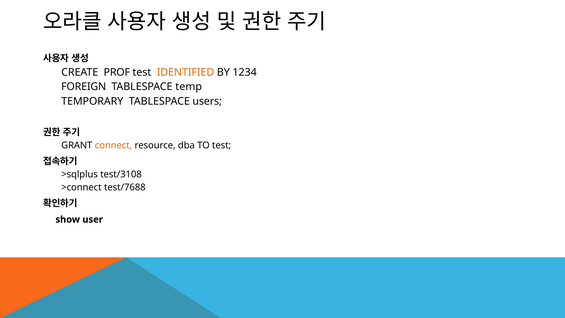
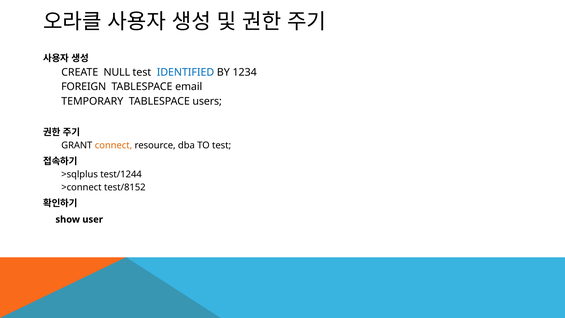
PROF: PROF -> NULL (117, 72)
IDENTIFIED colour: orange -> blue (185, 72)
temp: temp -> email (189, 87)
test/3108: test/3108 -> test/1244 (121, 174)
test/7688: test/7688 -> test/8152 (125, 187)
